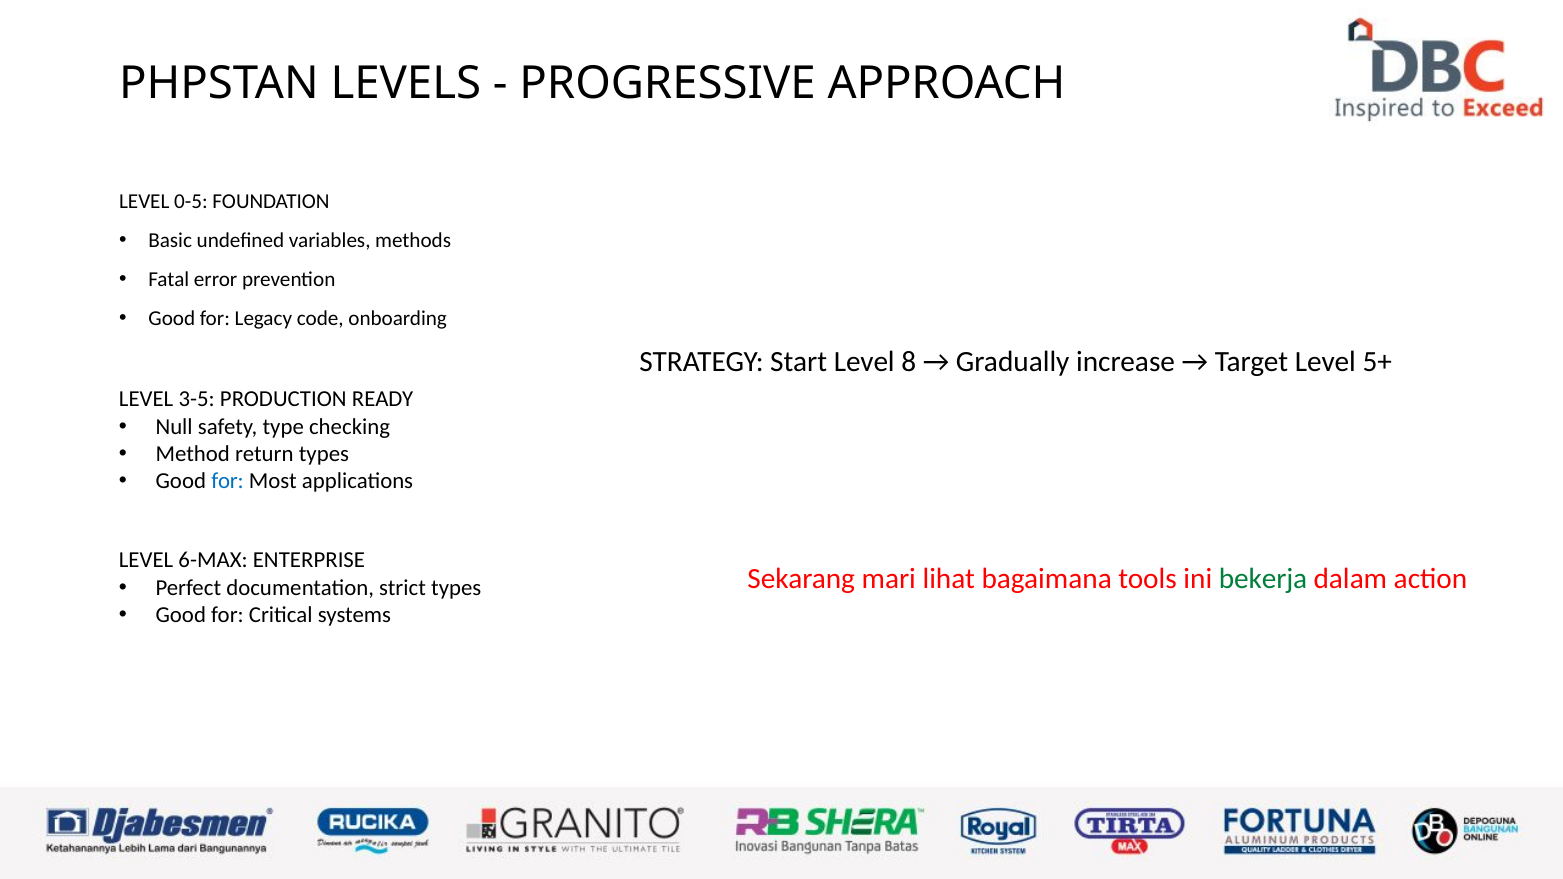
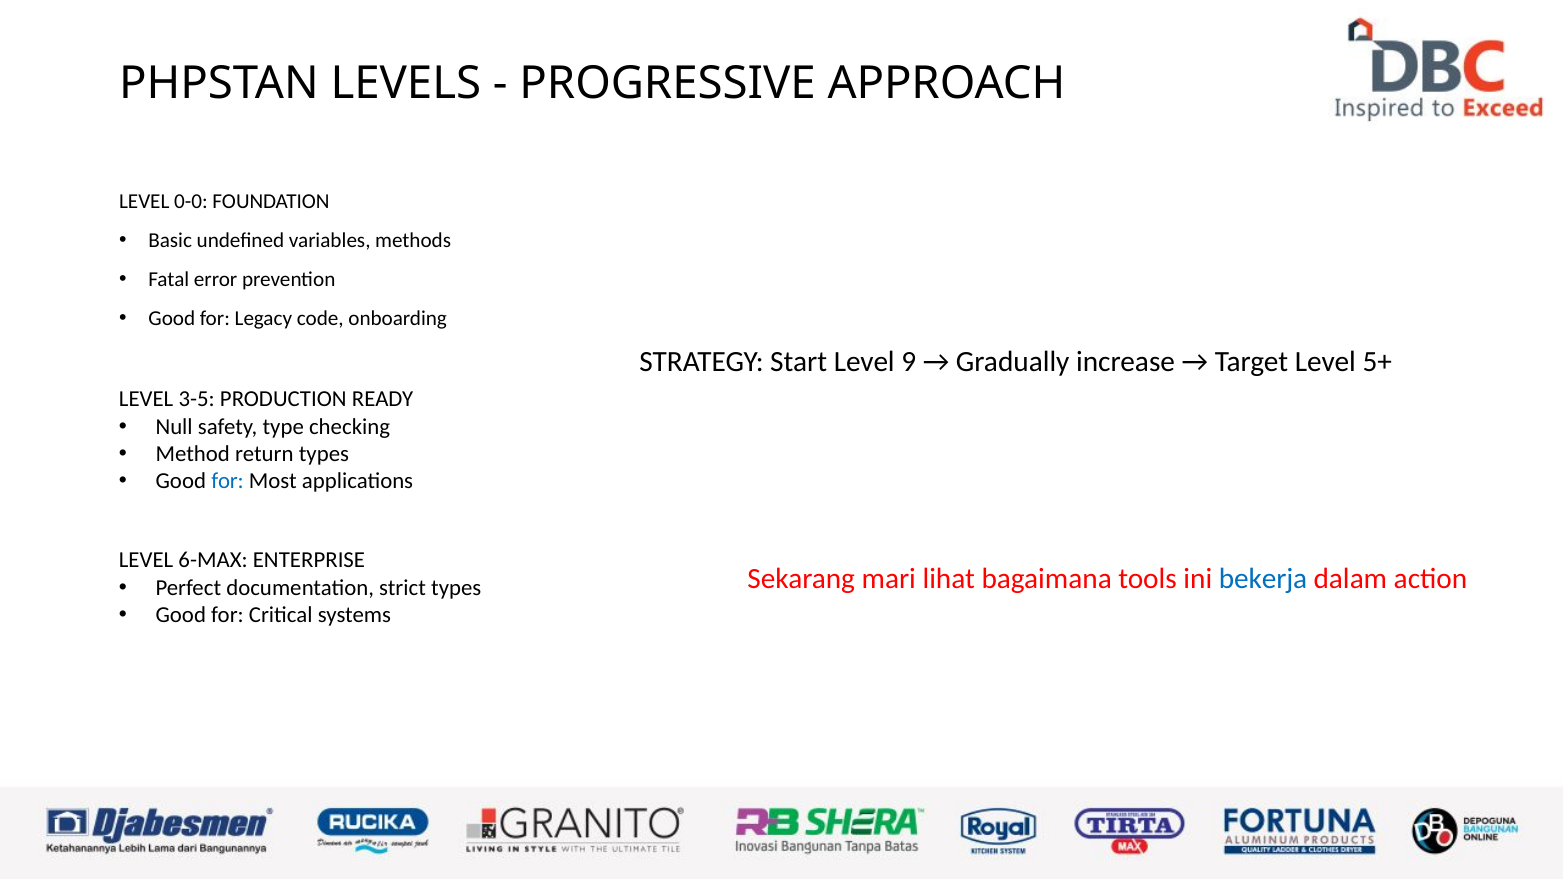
0-5: 0-5 -> 0-0 (191, 201)
8: 8 -> 9 (909, 362)
bekerja colour: green -> blue (1263, 579)
